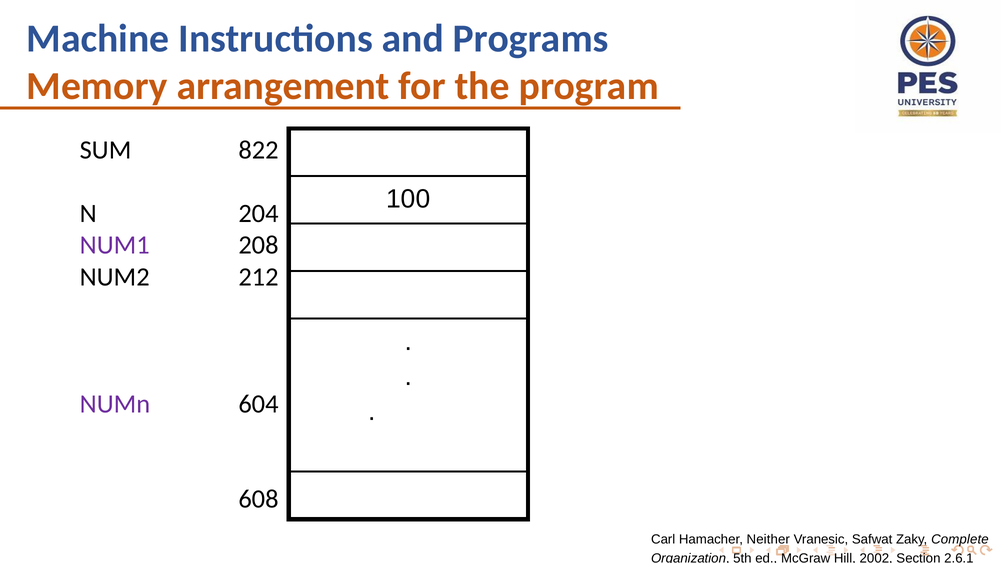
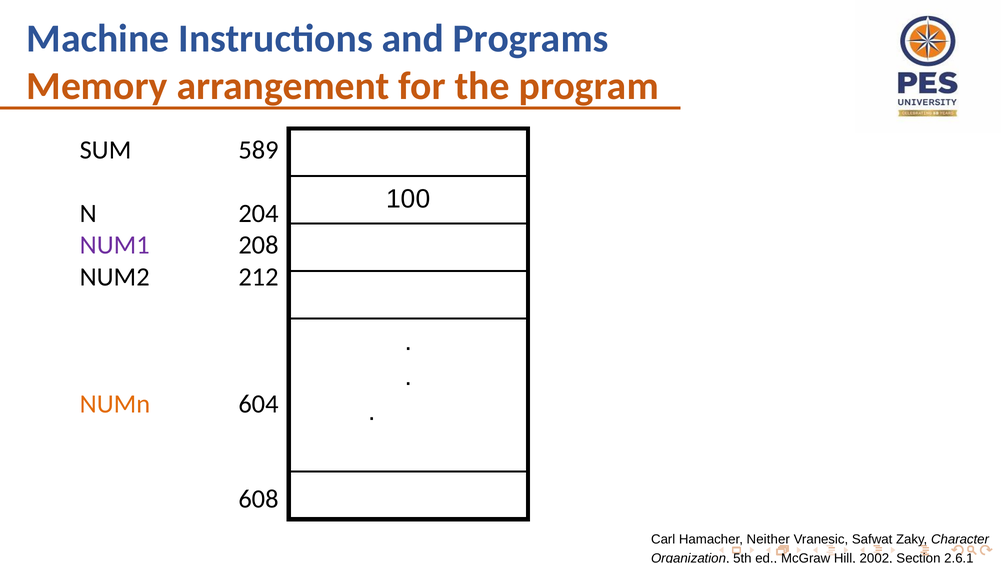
822: 822 -> 589 (259, 150)
NUMn colour: purple -> orange (115, 404)
Complete: Complete -> Character (960, 540)
